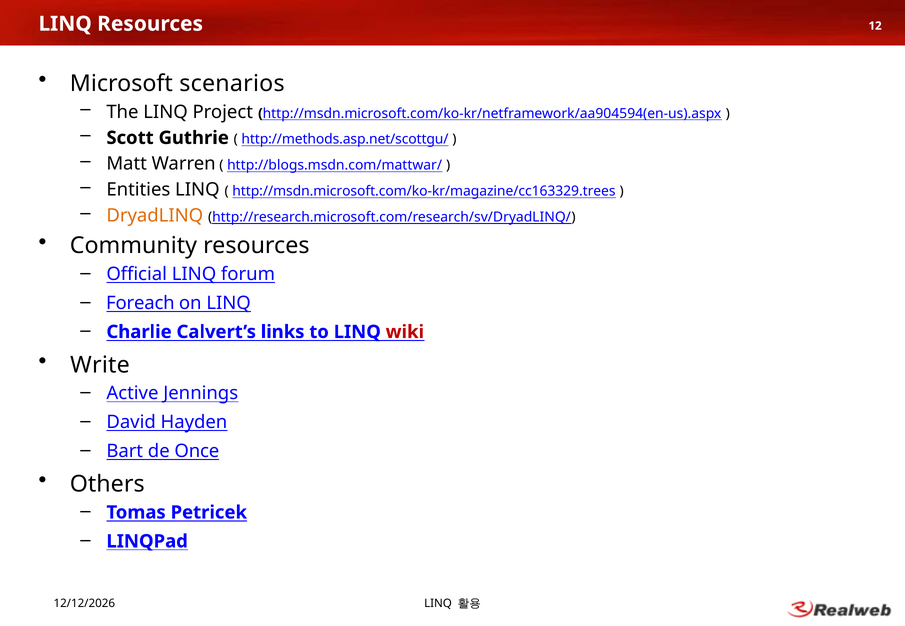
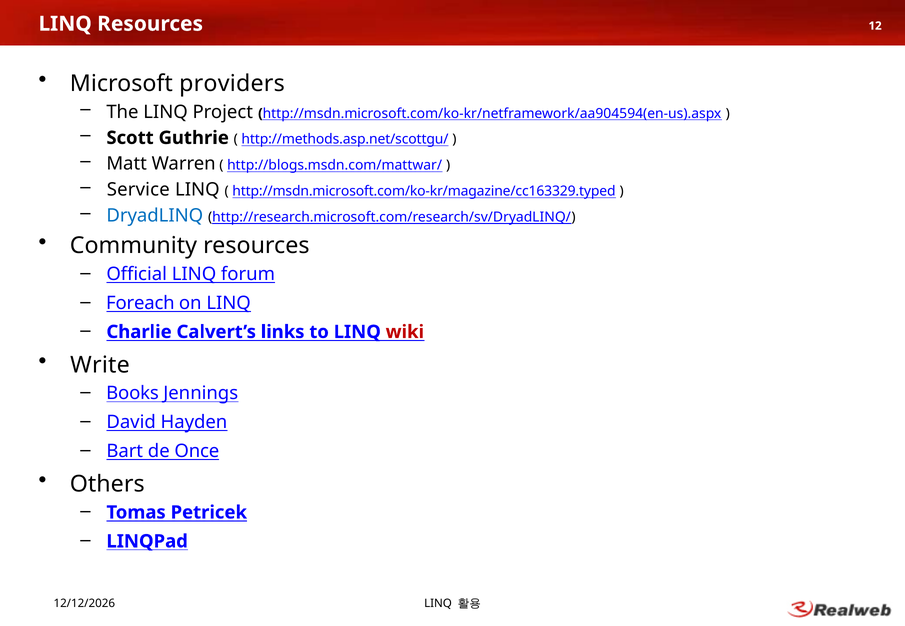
scenarios: scenarios -> providers (232, 84)
Entities: Entities -> Service (138, 190)
http://msdn.microsoft.com/ko-kr/magazine/cc163329.trees: http://msdn.microsoft.com/ko-kr/magazine/cc163329.trees -> http://msdn.microsoft.com/ko-kr/magazine/cc163329.typed (424, 191)
DryadLINQ colour: orange -> blue (155, 216)
Active: Active -> Books (133, 394)
